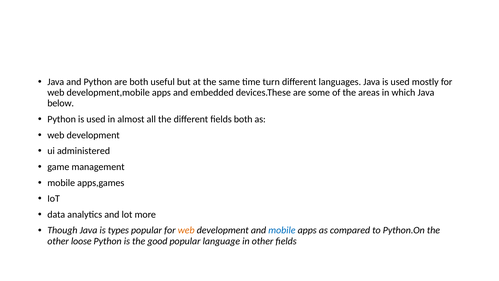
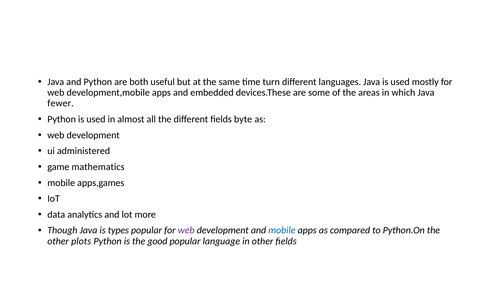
below: below -> fewer (61, 103)
fields both: both -> byte (243, 119)
management: management -> mathematics (98, 167)
web colour: orange -> purple (186, 230)
loose: loose -> plots (81, 241)
